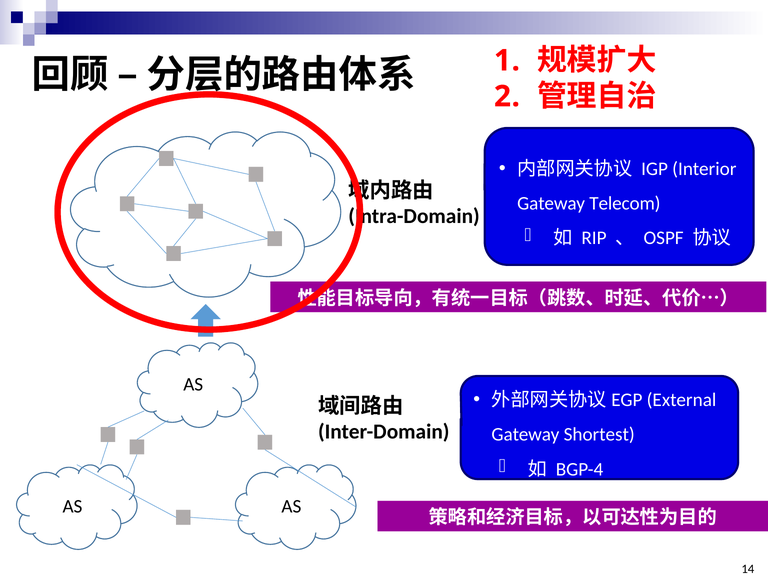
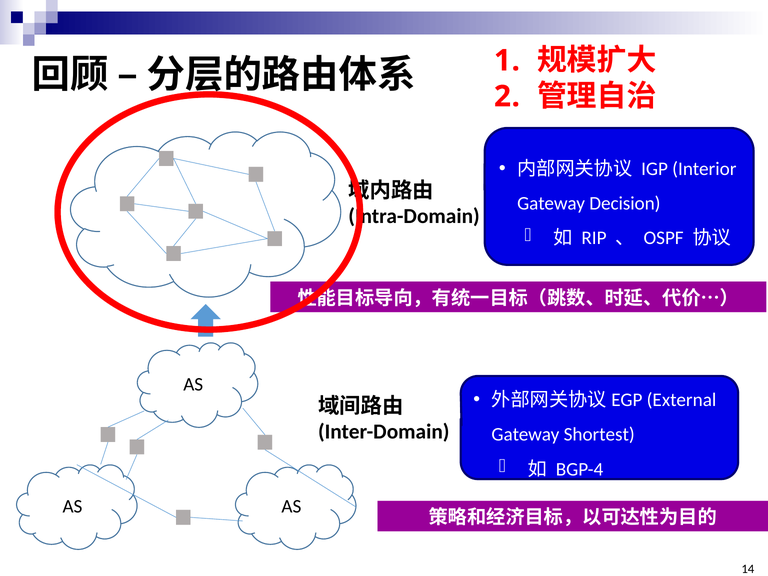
Telecom: Telecom -> Decision (625, 204)
